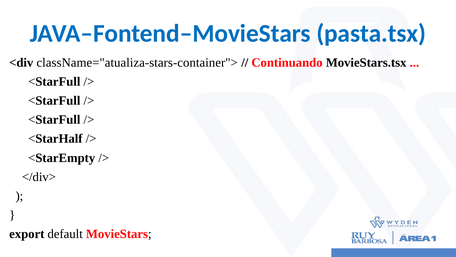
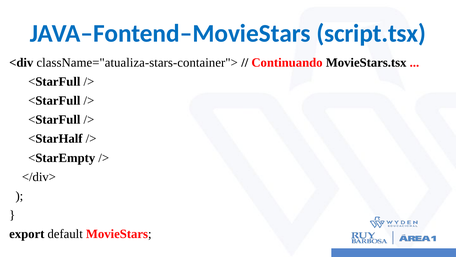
pasta.tsx: pasta.tsx -> script.tsx (371, 33)
